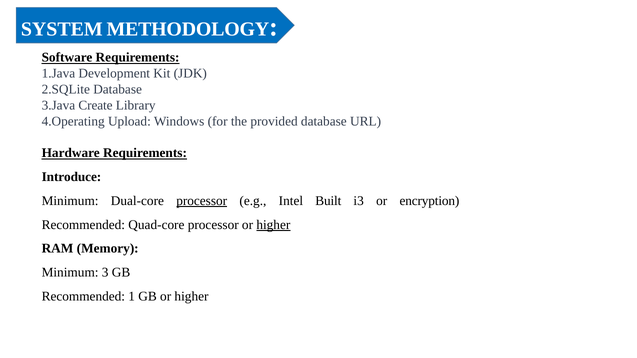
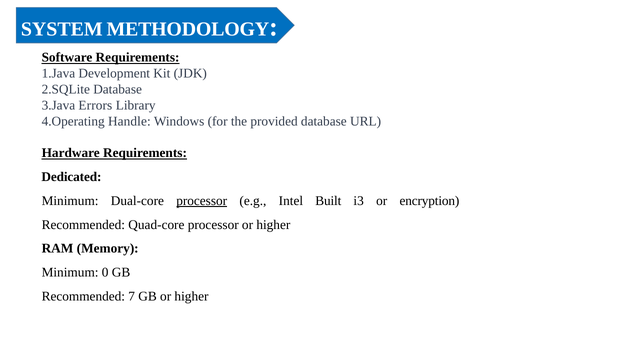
Create: Create -> Errors (95, 105)
Upload: Upload -> Handle (129, 121)
Introduce: Introduce -> Dedicated (71, 177)
higher underline: present -> none (273, 225)
3: 3 -> 0 (105, 273)
1: 1 -> 7 (132, 297)
